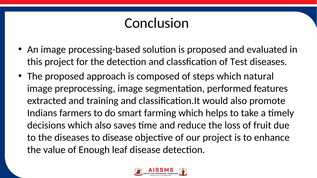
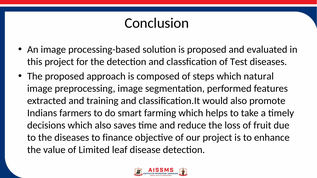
to disease: disease -> finance (118, 138)
Enough: Enough -> Limited (94, 150)
